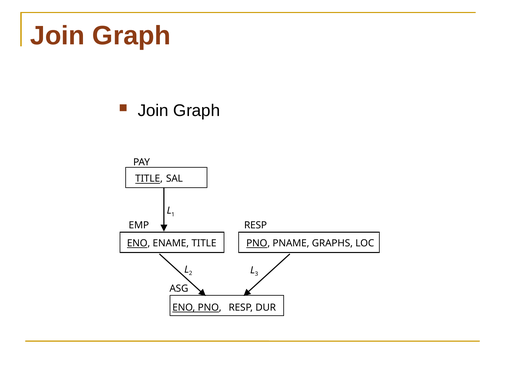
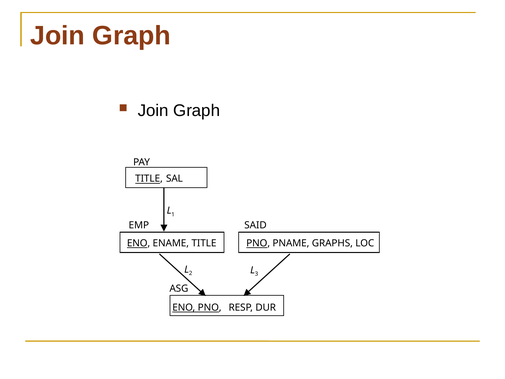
EMP RESP: RESP -> SAID (255, 225)
